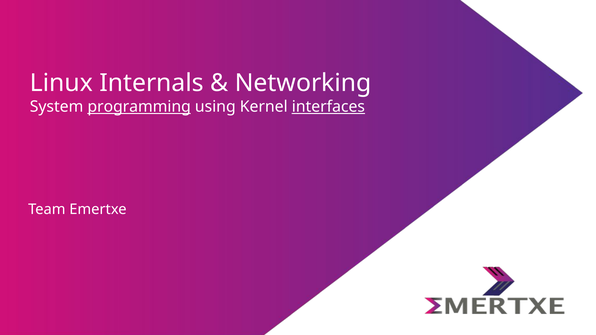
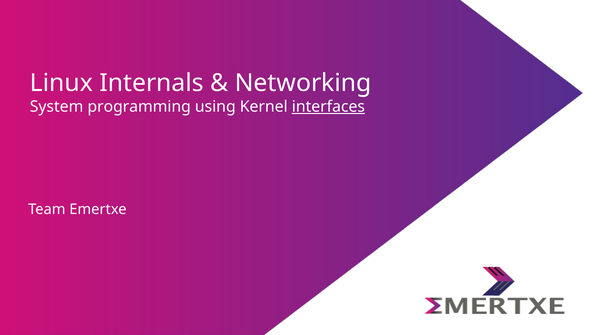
programming underline: present -> none (139, 107)
